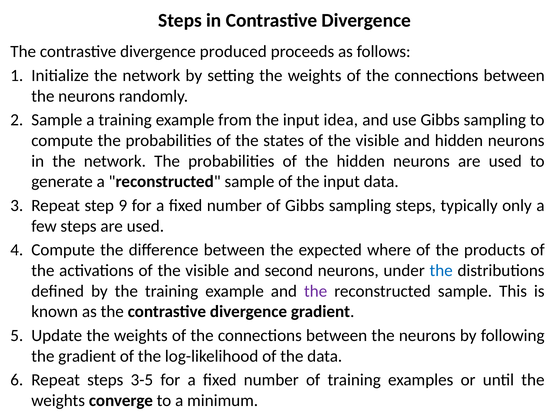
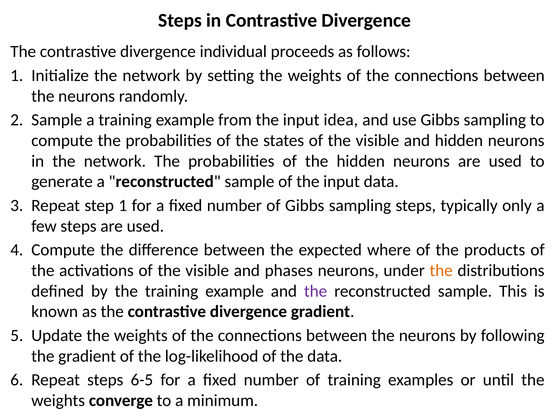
produced: produced -> individual (233, 52)
step 9: 9 -> 1 (123, 206)
second: second -> phases (289, 271)
the colour: blue -> orange (441, 271)
3-5: 3-5 -> 6-5 (142, 380)
